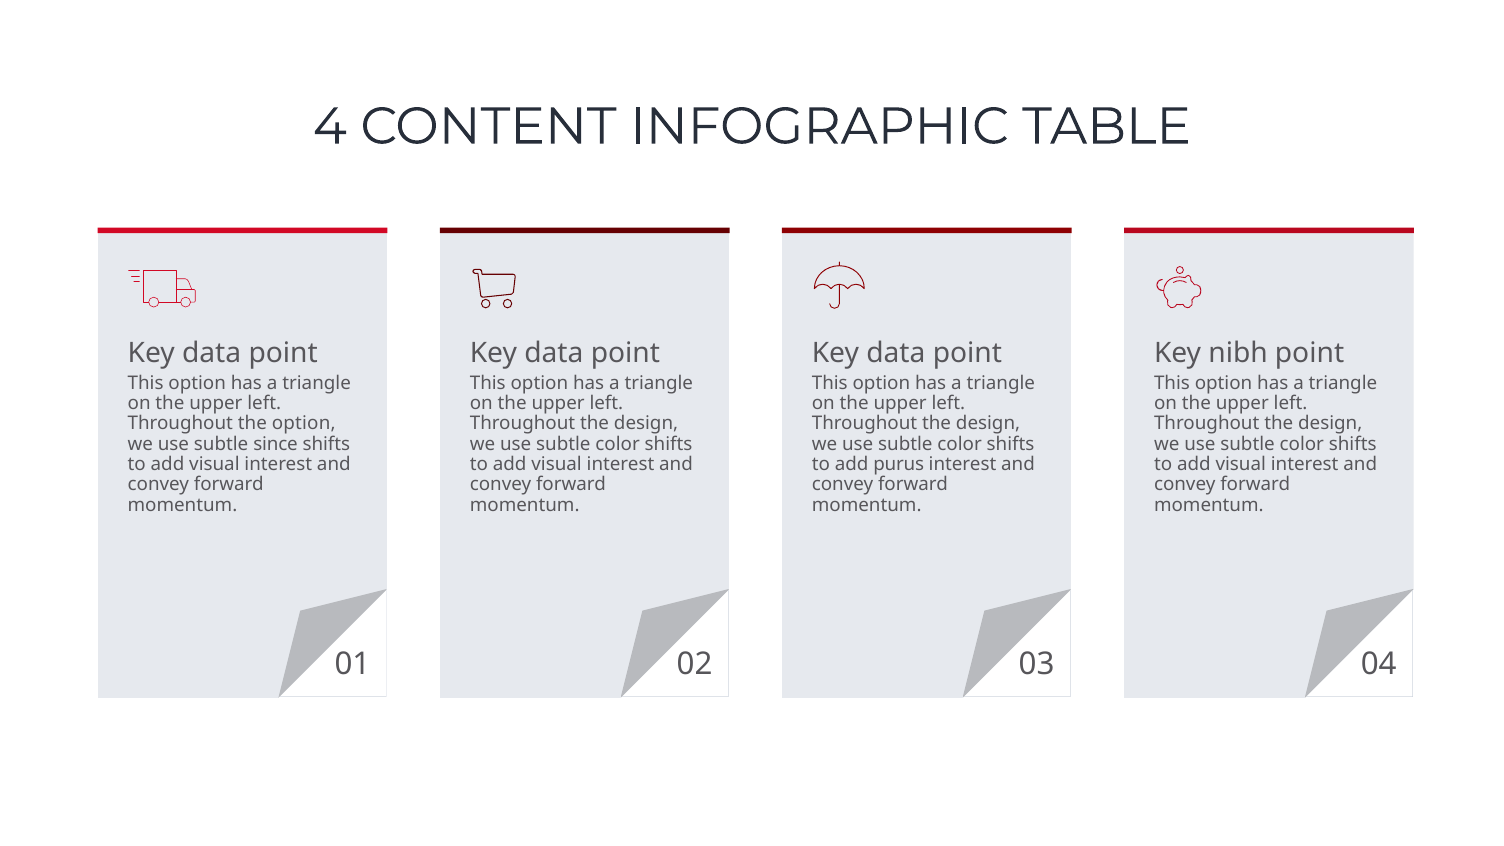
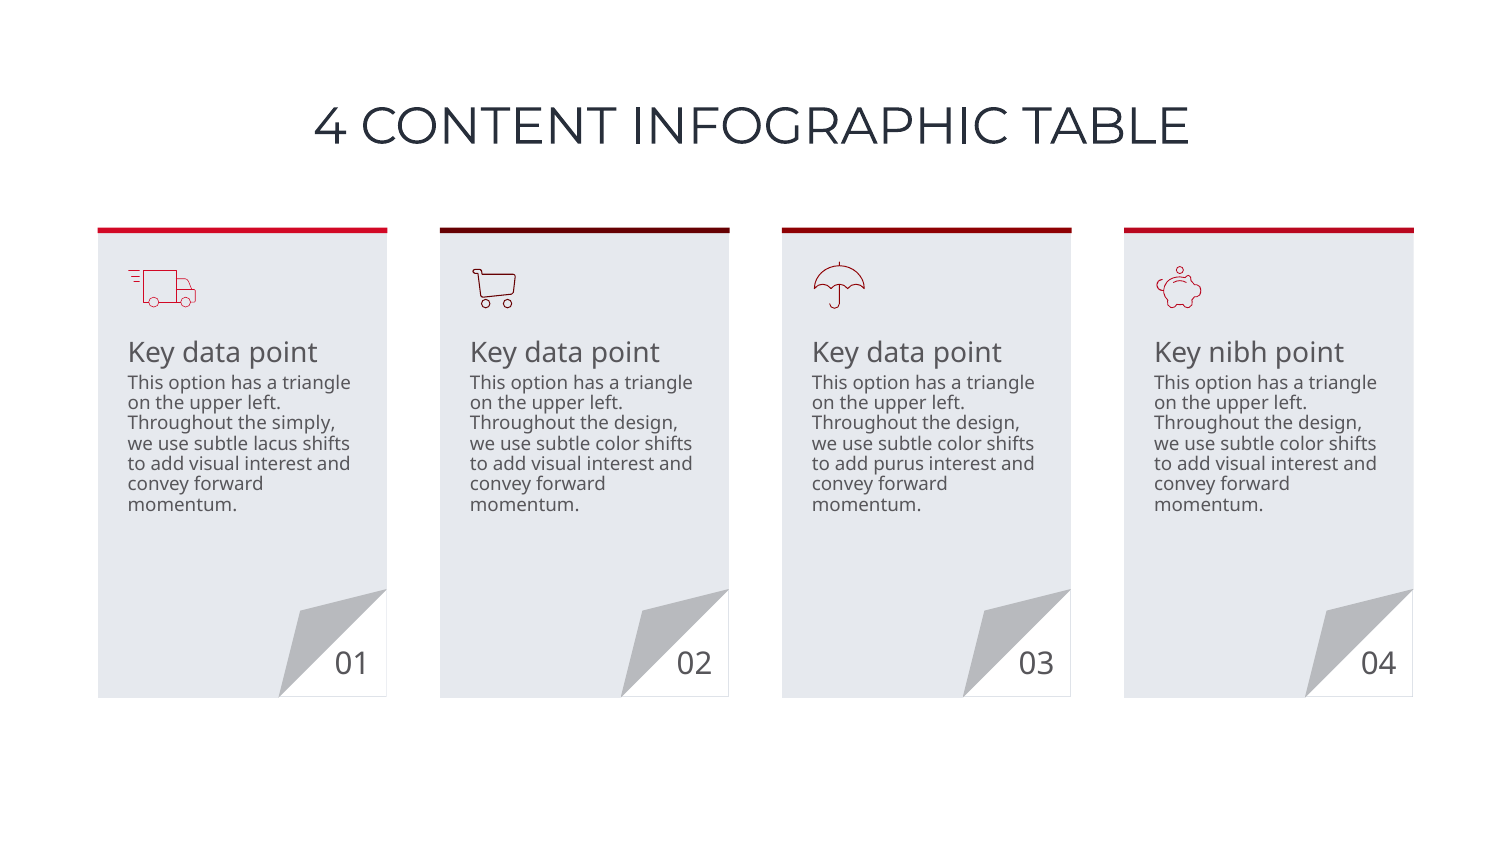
the option: option -> simply (304, 424)
since: since -> lacus (276, 444)
